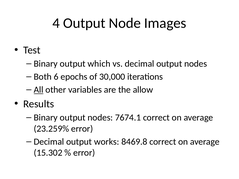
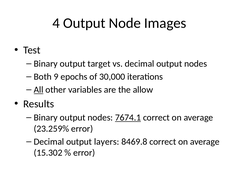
which: which -> target (99, 64)
6: 6 -> 9 (56, 77)
7674.1 underline: none -> present (128, 118)
works: works -> layers (107, 142)
